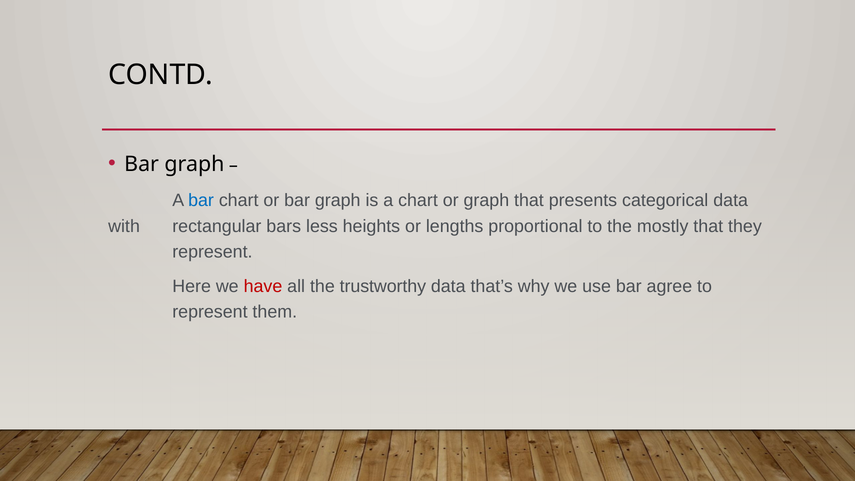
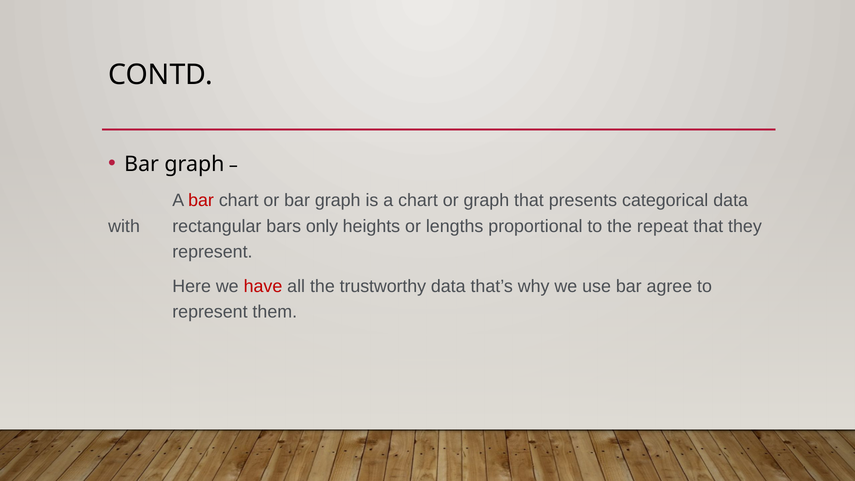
bar colour: blue -> red (201, 200)
less: less -> only (322, 226)
mostly: mostly -> repeat (663, 226)
